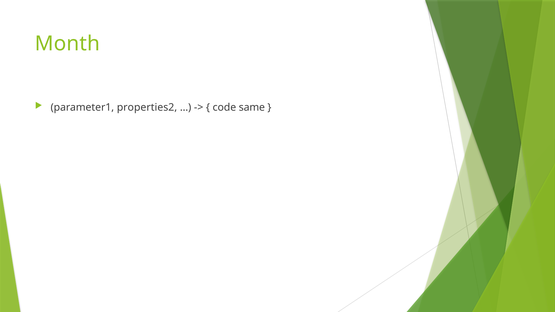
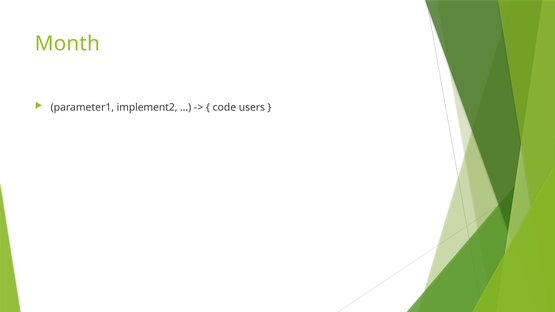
properties2: properties2 -> implement2 (147, 107)
same: same -> users (252, 107)
